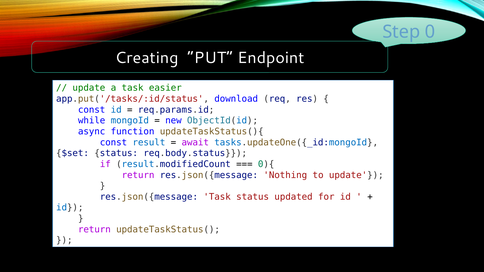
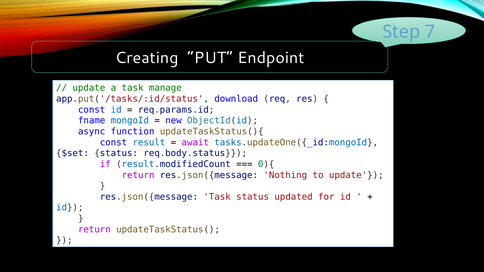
0: 0 -> 7 (430, 32)
easier: easier -> manage (165, 88)
while: while -> fname (92, 121)
